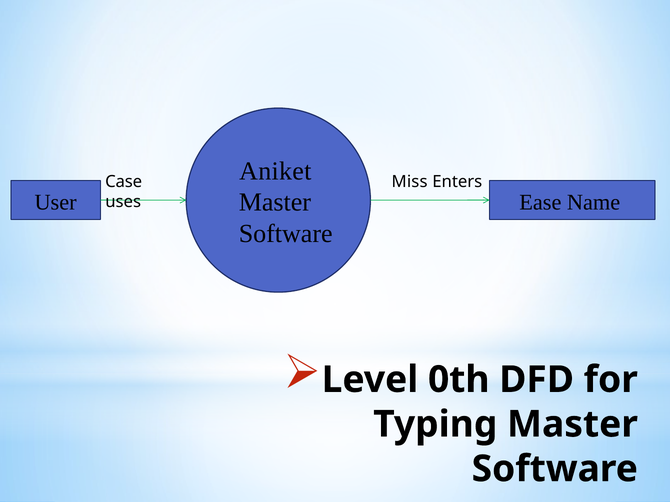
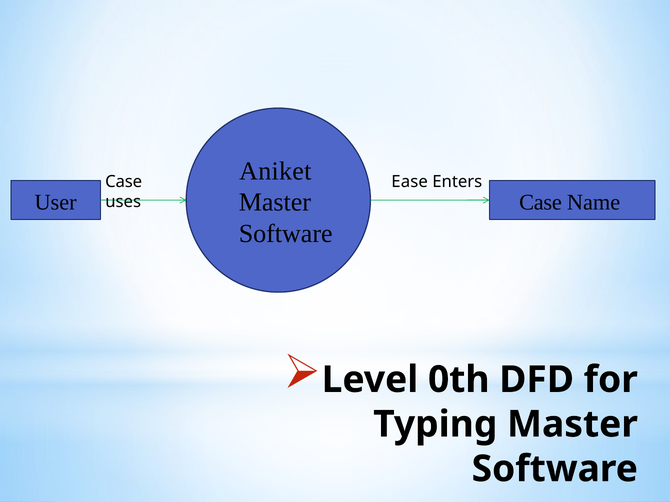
Miss: Miss -> Ease (410, 182)
Ease: Ease -> Case (540, 203)
